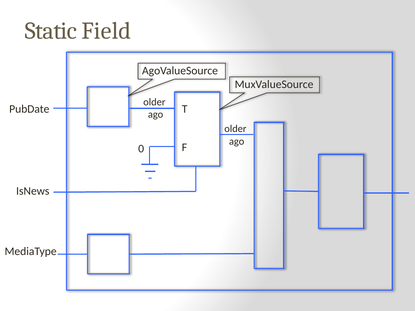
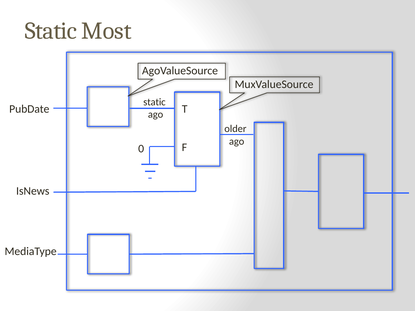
Field: Field -> Most (106, 31)
older: older -> static (154, 102)
